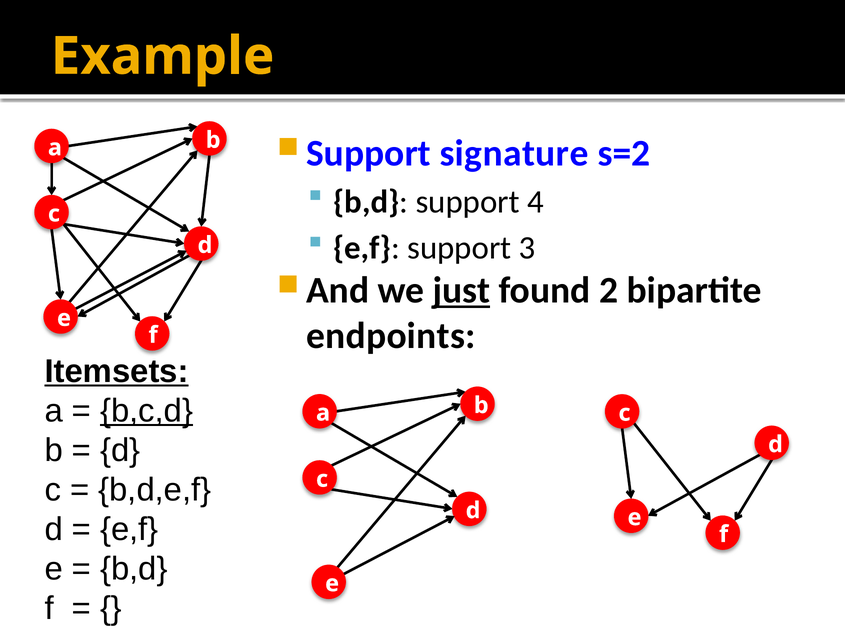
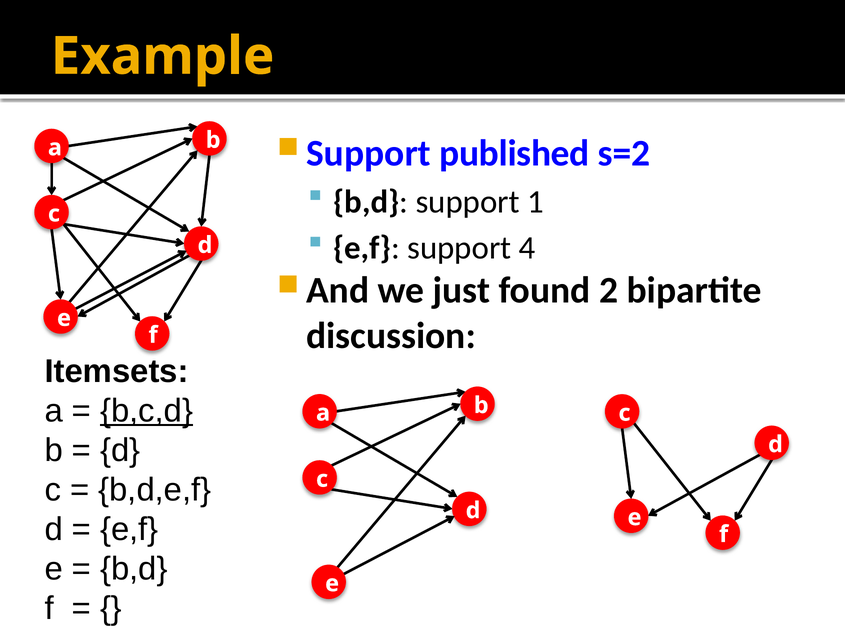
signature: signature -> published (514, 153)
4: 4 -> 1 (535, 202)
3: 3 -> 4 (527, 248)
just underline: present -> none (462, 290)
endpoints: endpoints -> discussion (391, 336)
Itemsets underline: present -> none (117, 371)
